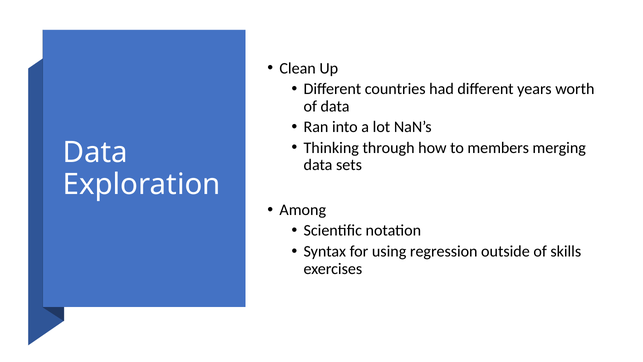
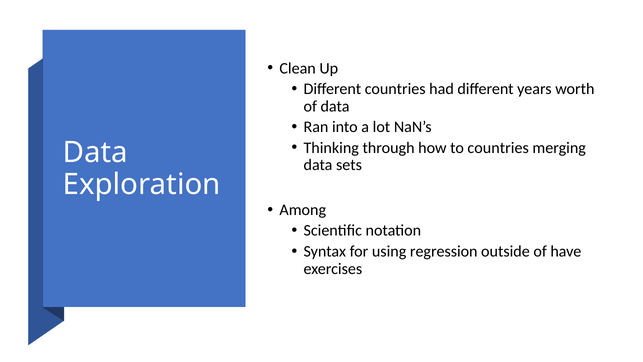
to members: members -> countries (498, 148)
skills: skills -> have (566, 251)
